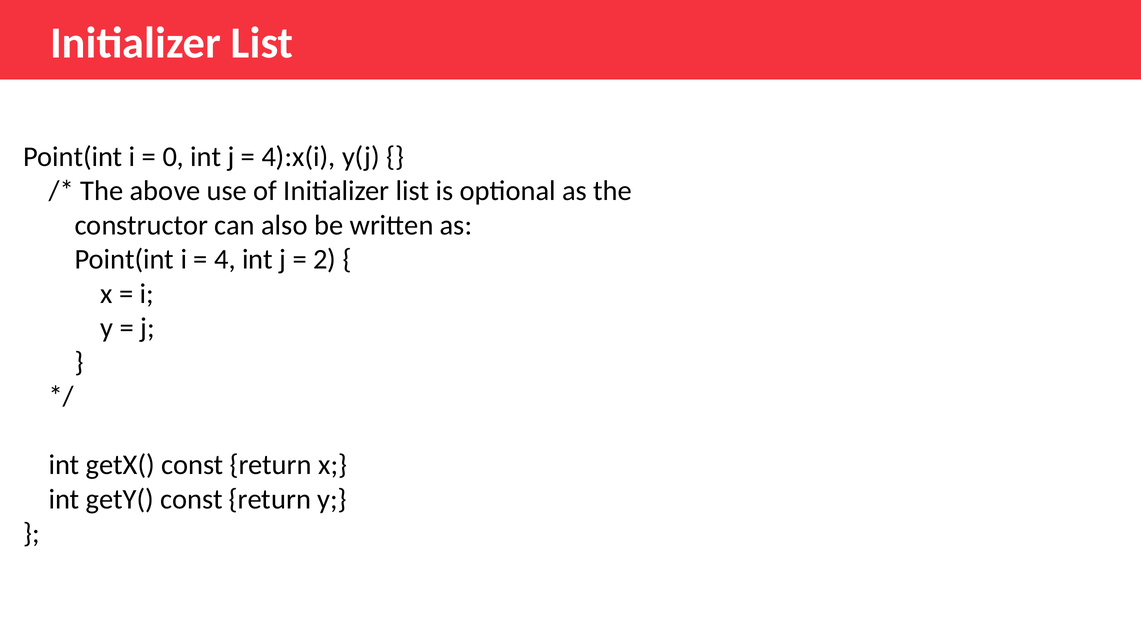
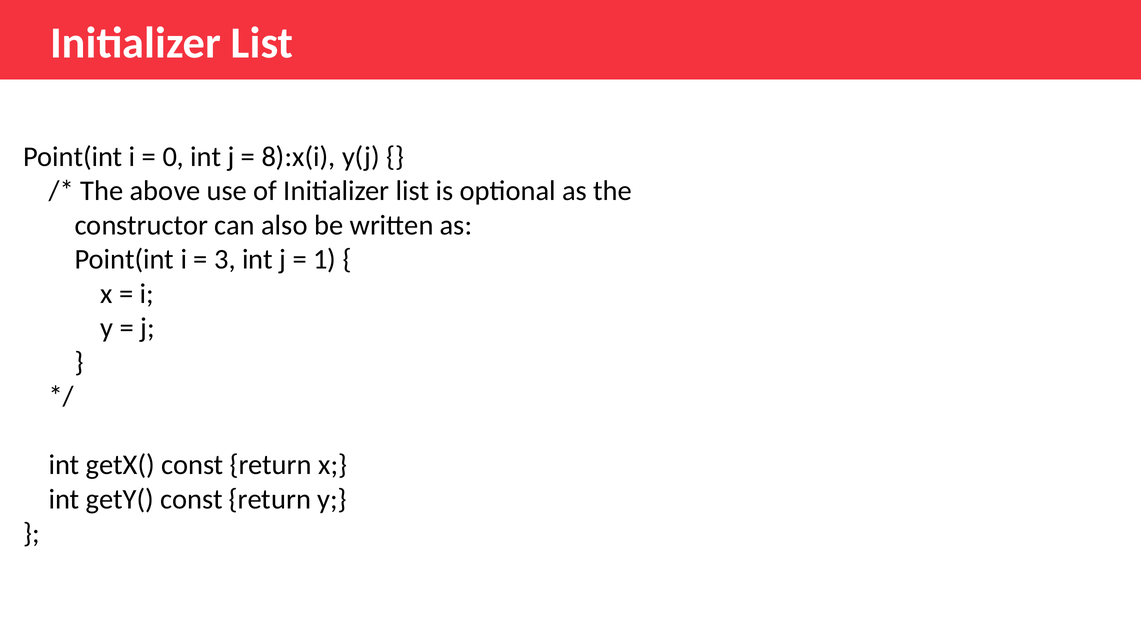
4):x(i: 4):x(i -> 8):x(i (298, 157)
4: 4 -> 3 (225, 259)
2: 2 -> 1 (325, 259)
